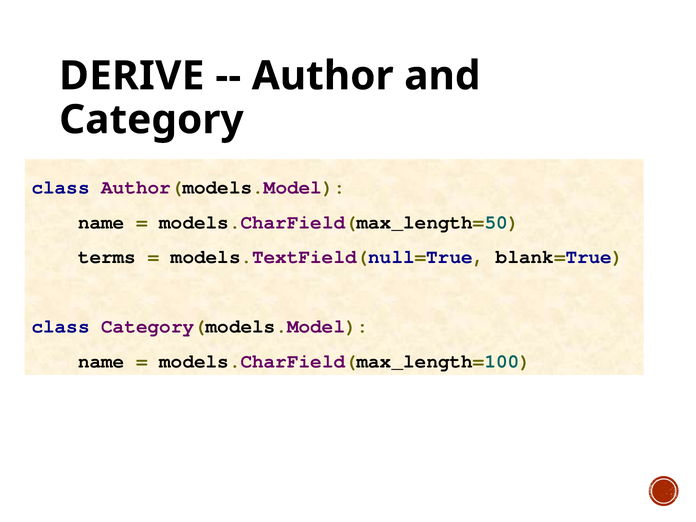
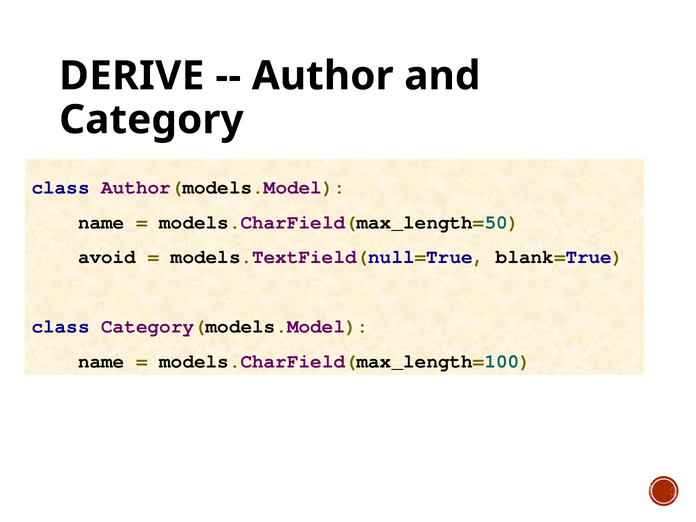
terms: terms -> avoid (107, 257)
